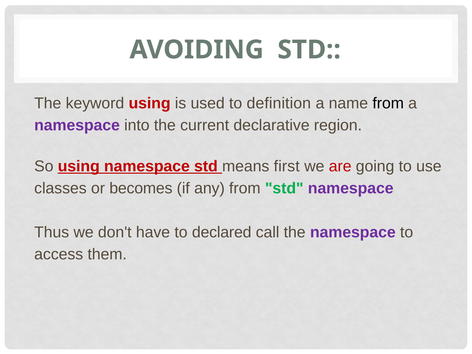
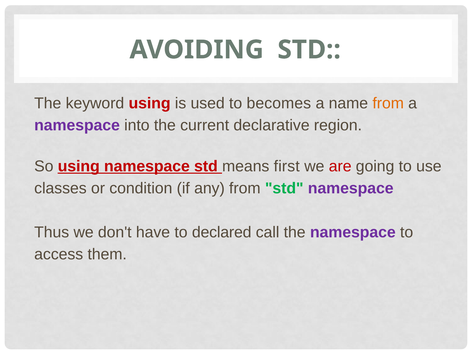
definition: definition -> becomes (279, 103)
from colour: black -> orange (388, 103)
becomes: becomes -> condition (141, 188)
